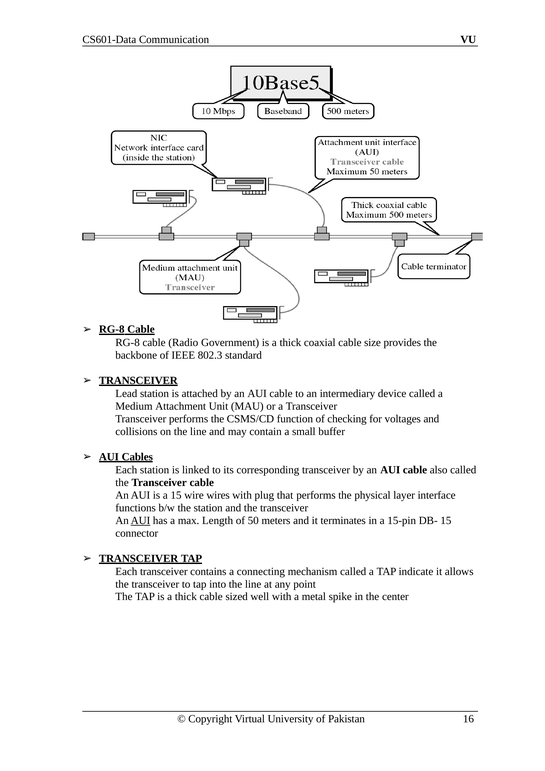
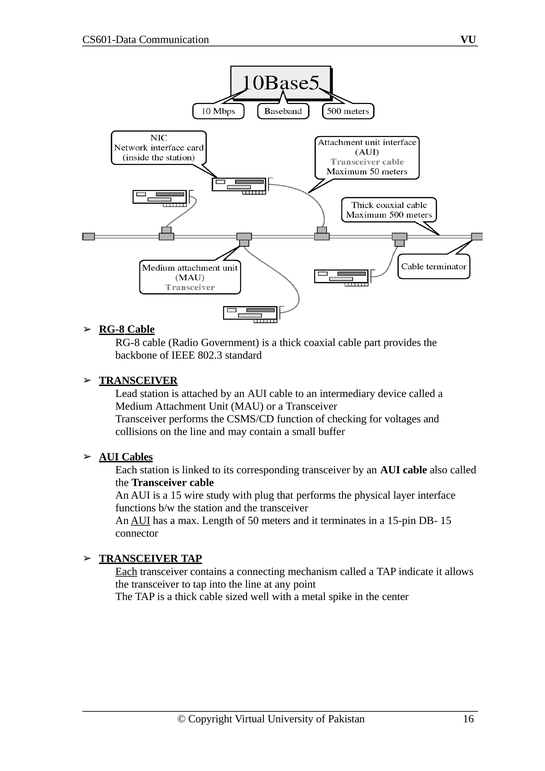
size: size -> part (372, 343)
wires: wires -> study (218, 495)
Each underline: none -> present (126, 572)
